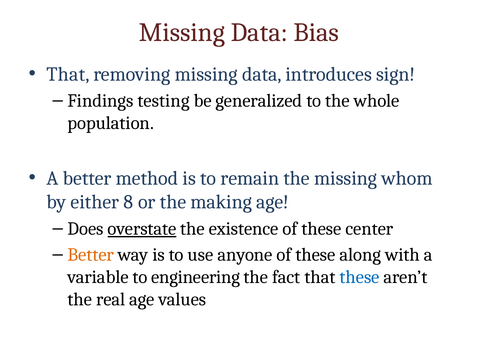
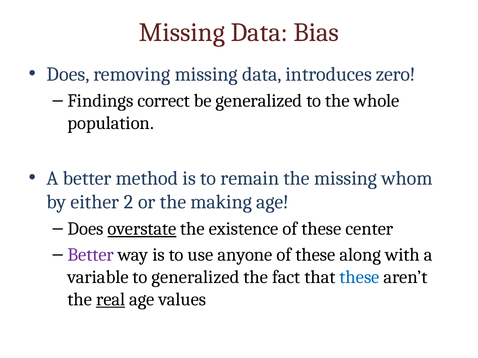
That: That -> Does (68, 74)
sign: sign -> zero (396, 74)
testing: testing -> correct (164, 101)
8: 8 -> 2 (128, 202)
Better colour: orange -> purple (91, 255)
to engineering: engineering -> generalized (195, 277)
real underline: none -> present (111, 300)
